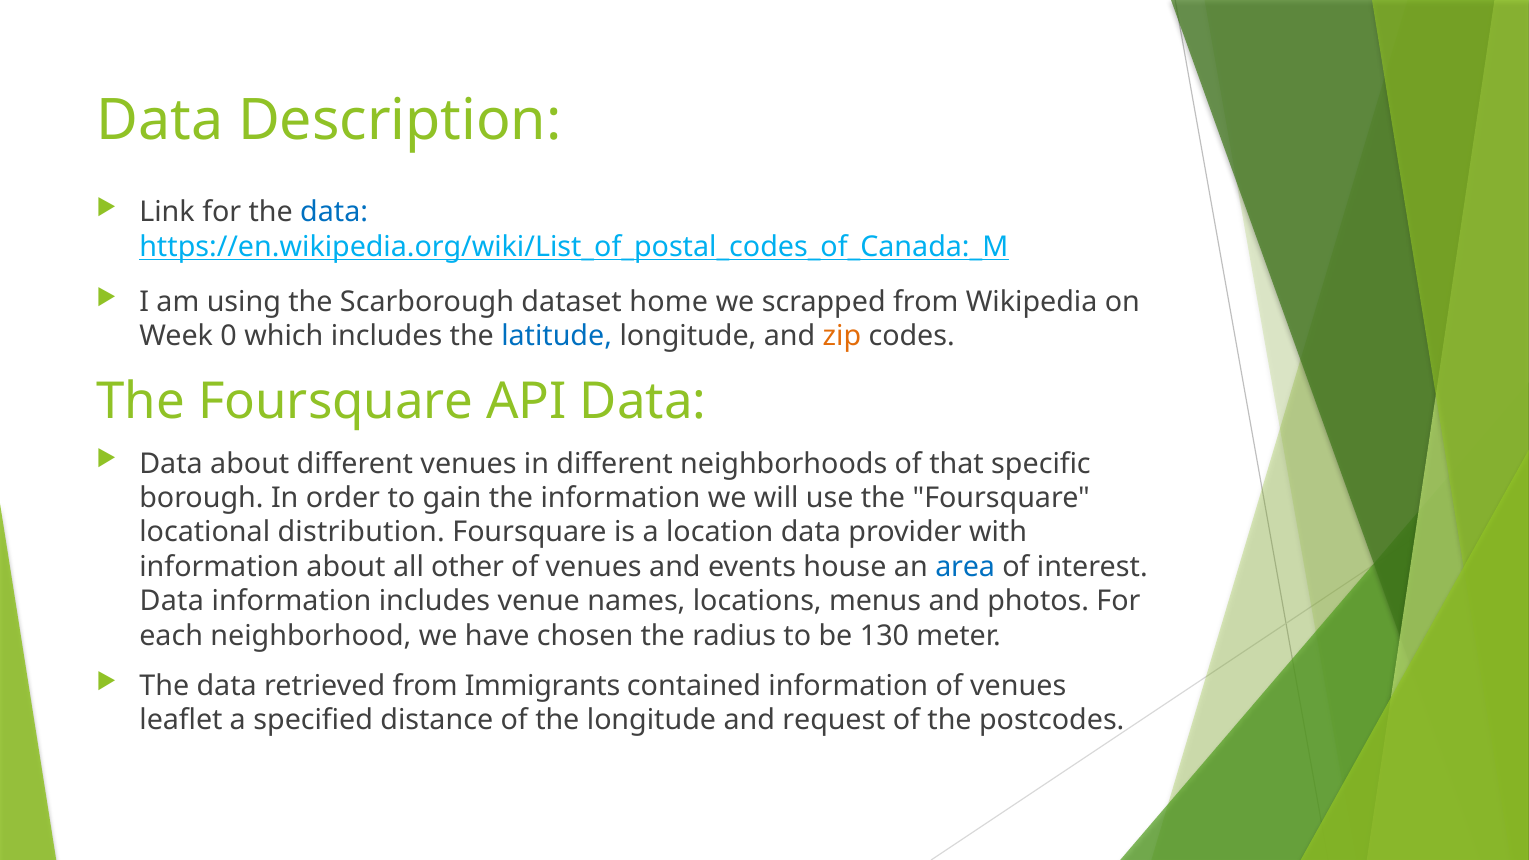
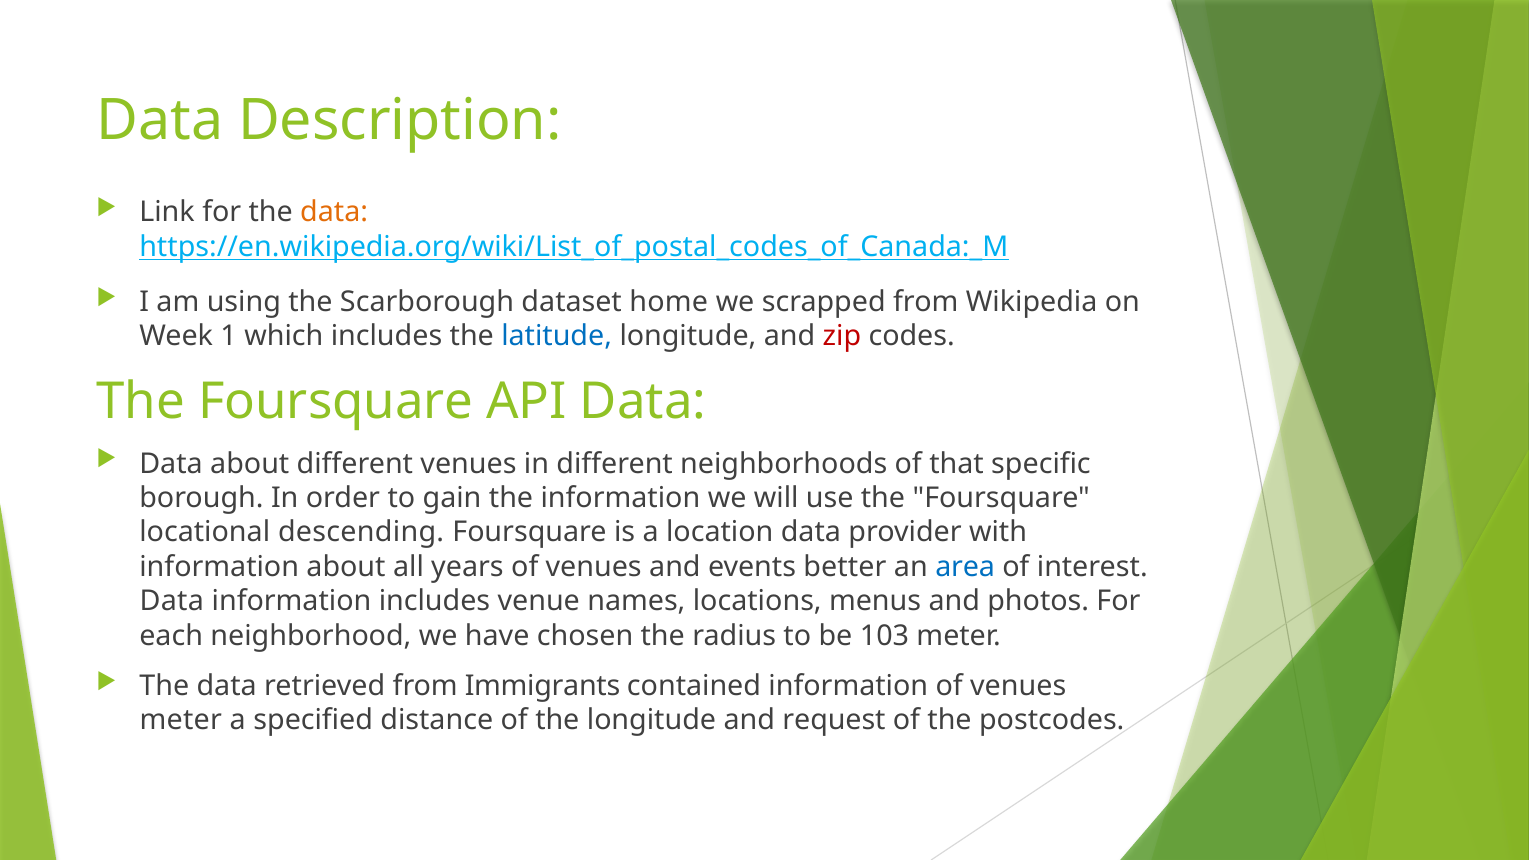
data colour: blue -> orange (334, 212)
0: 0 -> 1 (229, 336)
zip colour: orange -> red (842, 336)
distribution: distribution -> descending (361, 532)
other: other -> years (467, 567)
house: house -> better (845, 567)
130: 130 -> 103 (884, 636)
leaflet: leaflet -> meter (181, 720)
